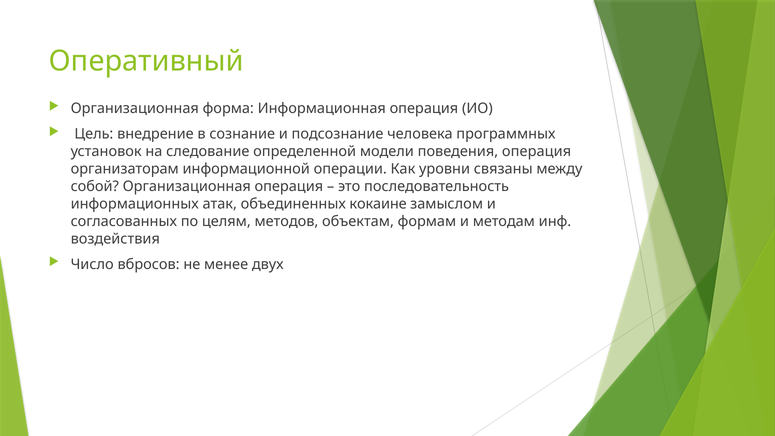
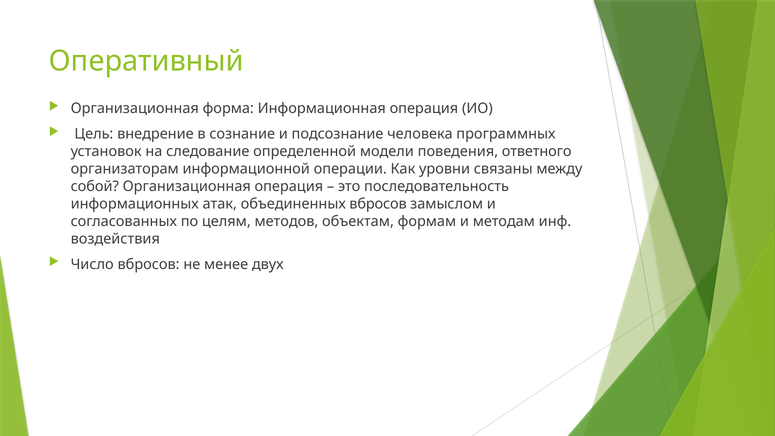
поведения операция: операция -> ответного (537, 151)
объединенных кокаине: кокаине -> вбросов (378, 204)
